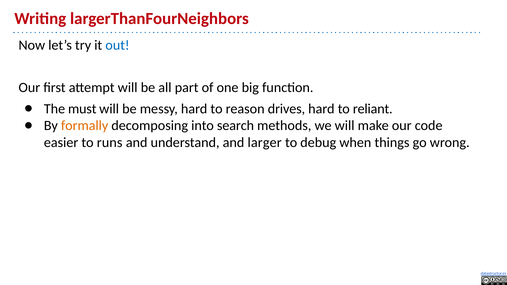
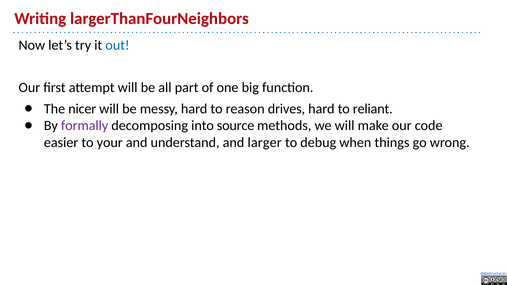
must: must -> nicer (82, 109)
formally colour: orange -> purple (85, 126)
search: search -> source (236, 126)
runs: runs -> your (110, 143)
